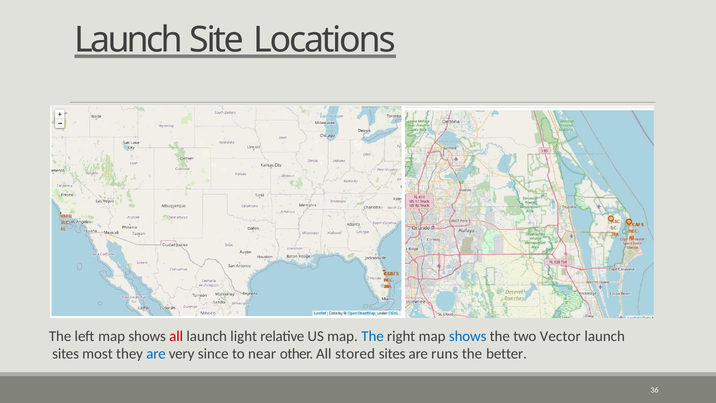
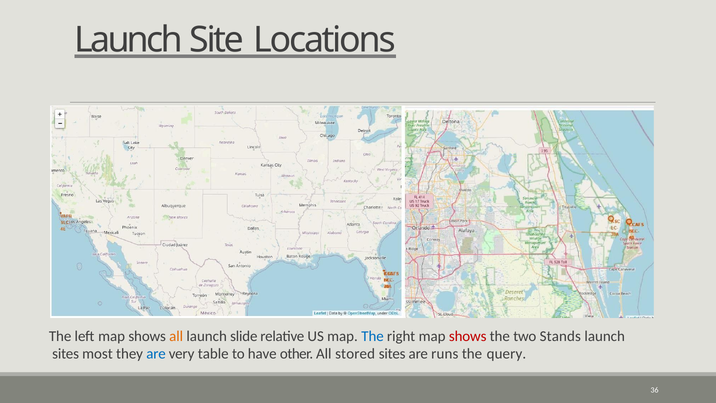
all colour: red -> orange (176, 336)
light: light -> slide (244, 336)
shows colour: blue -> red (468, 336)
Vector: Vector -> Stands (560, 336)
since: since -> table (213, 353)
near: near -> have (262, 353)
better: better -> query (506, 353)
